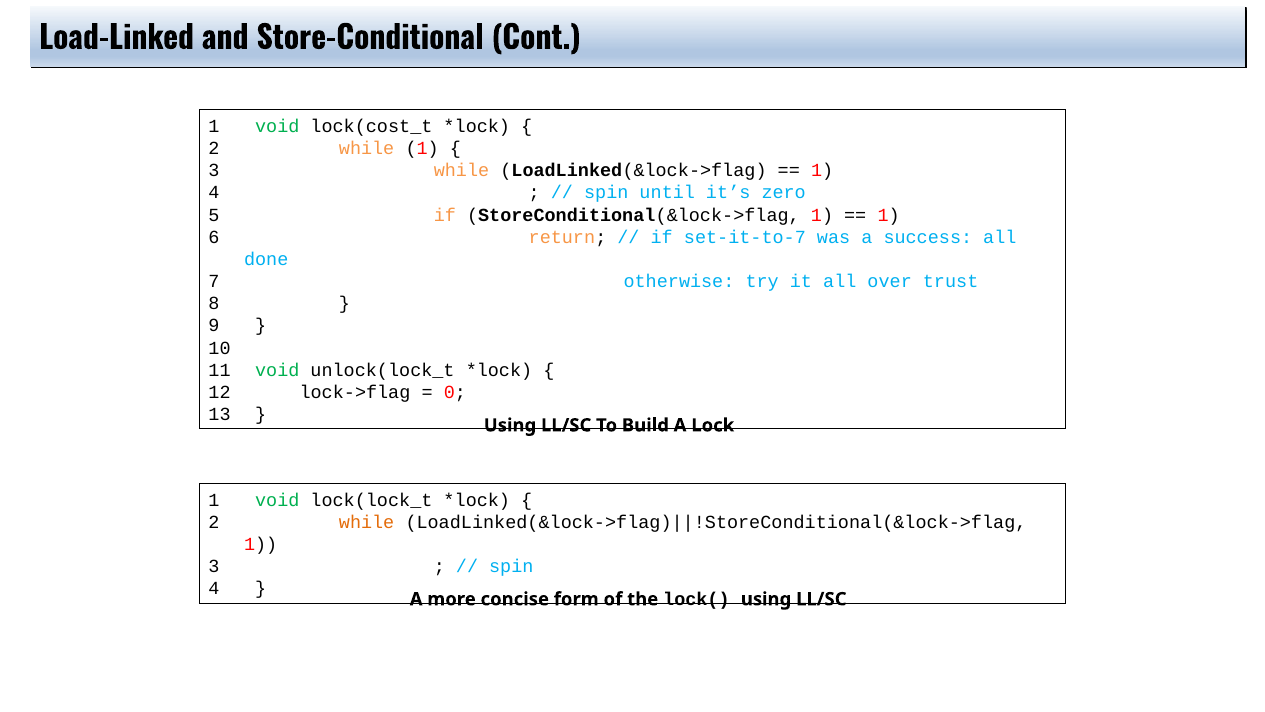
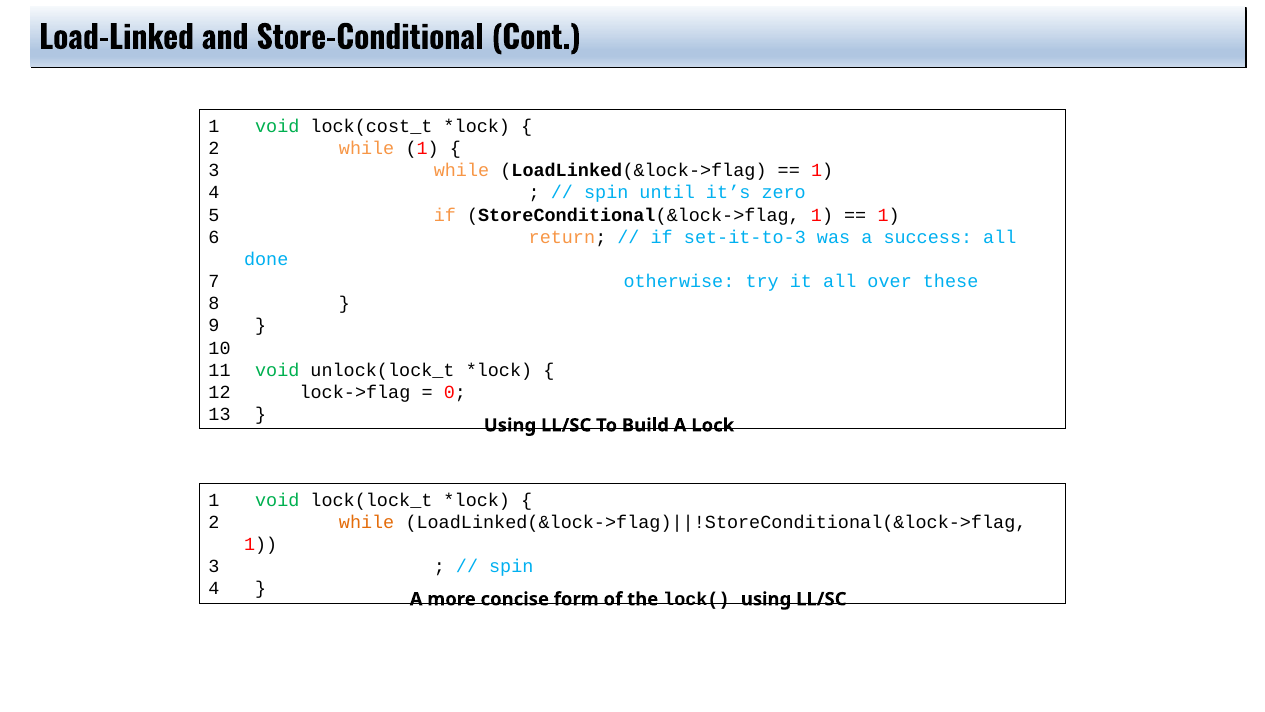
set-it-to-7: set-it-to-7 -> set-it-to-3 (745, 237)
trust: trust -> these (951, 281)
